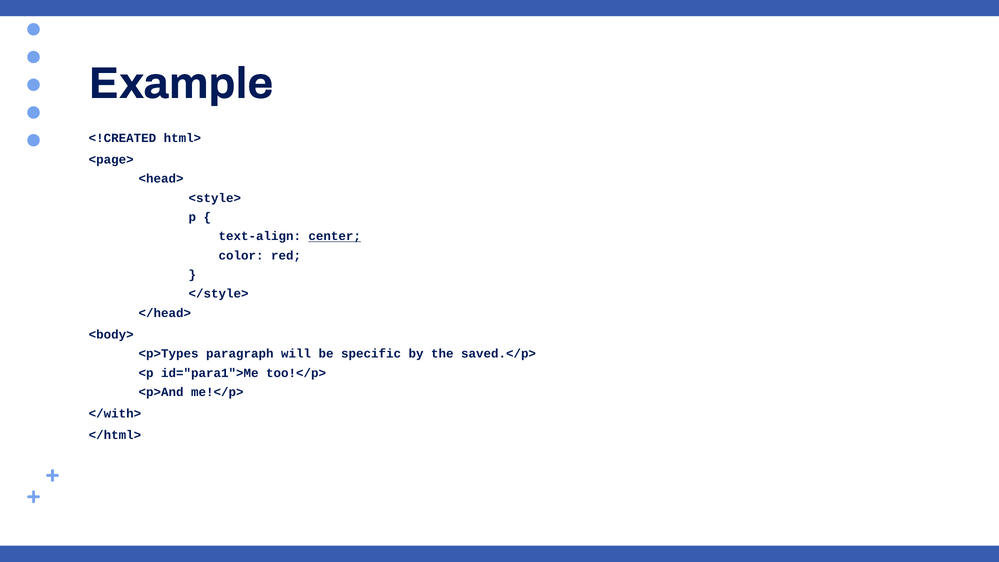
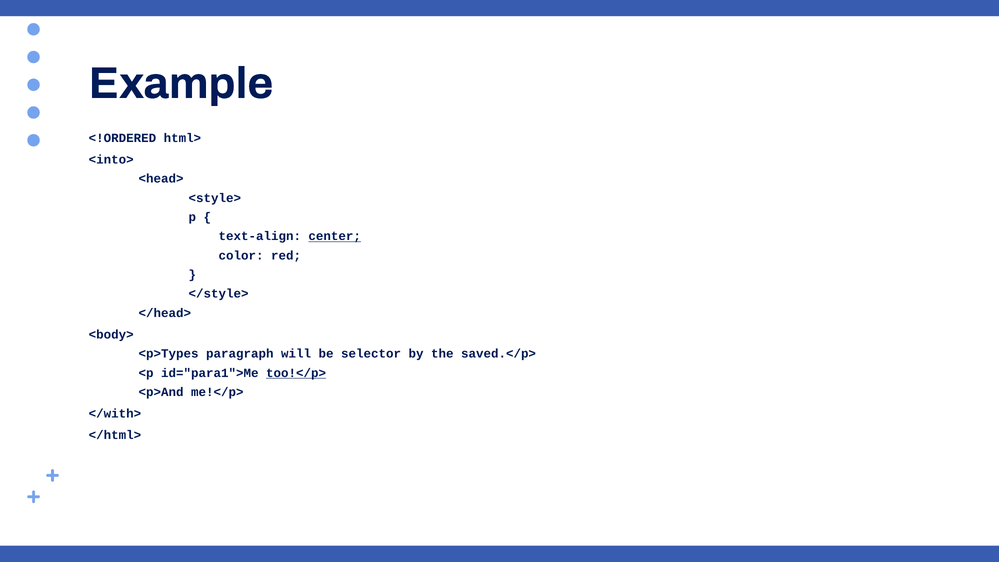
<!CREATED: <!CREATED -> <!ORDERED (122, 138)
<page>: <page> -> <into> (111, 159)
specific: specific -> selector (371, 354)
too!</p> underline: none -> present (296, 373)
